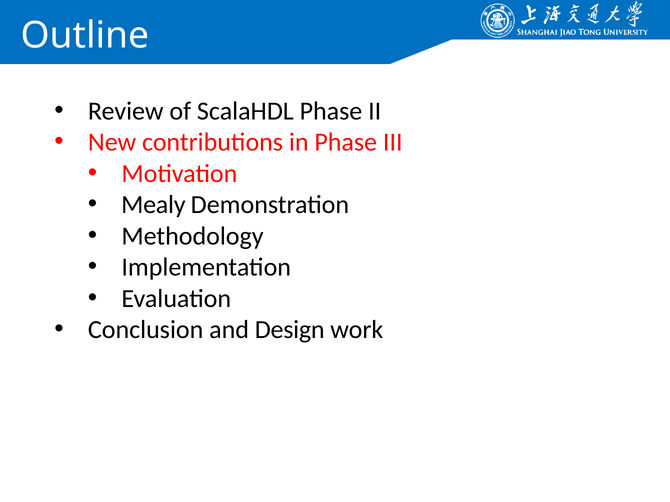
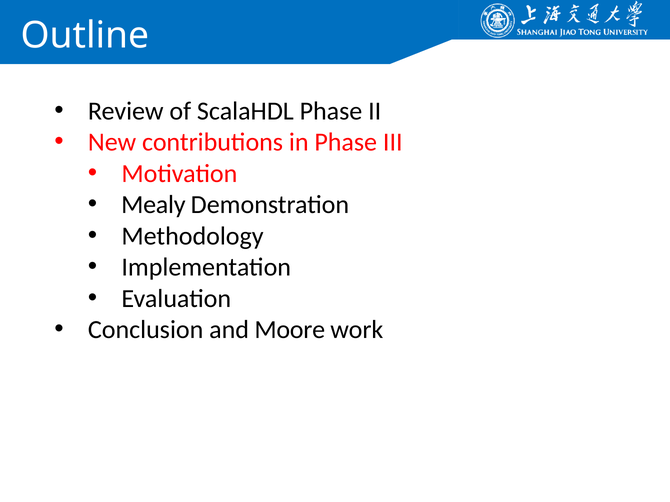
Design: Design -> Moore (290, 330)
